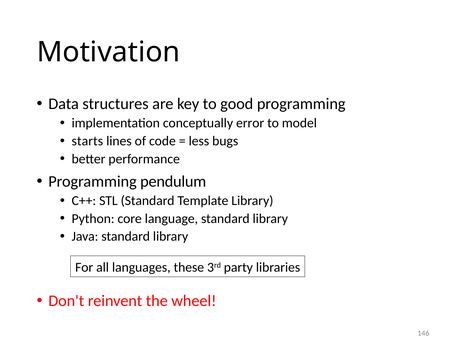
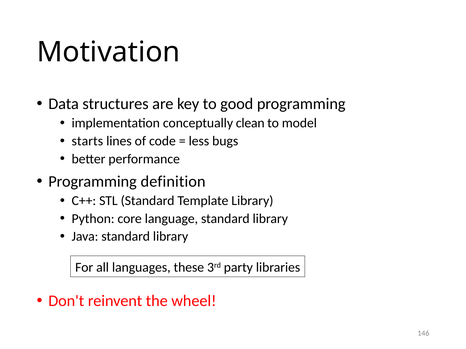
error: error -> clean (250, 123)
pendulum: pendulum -> definition (173, 182)
